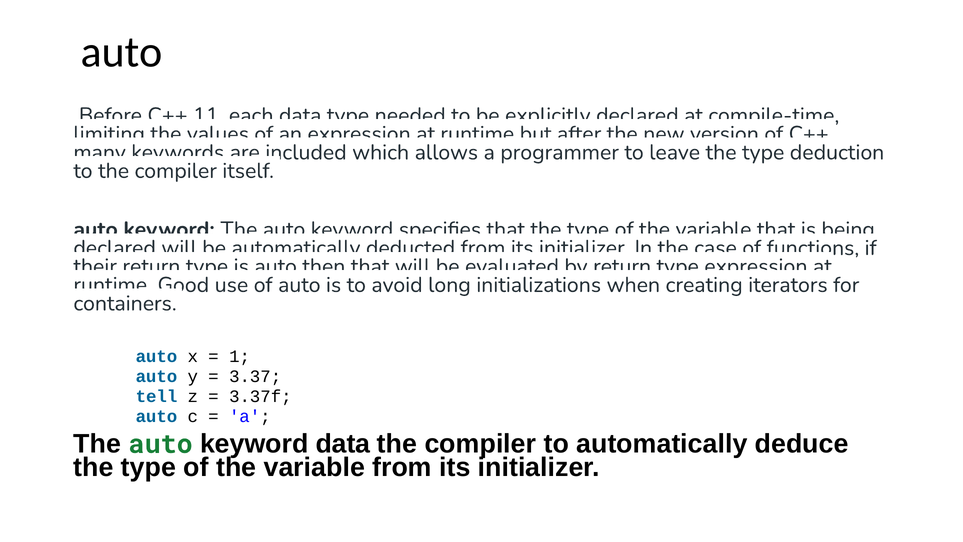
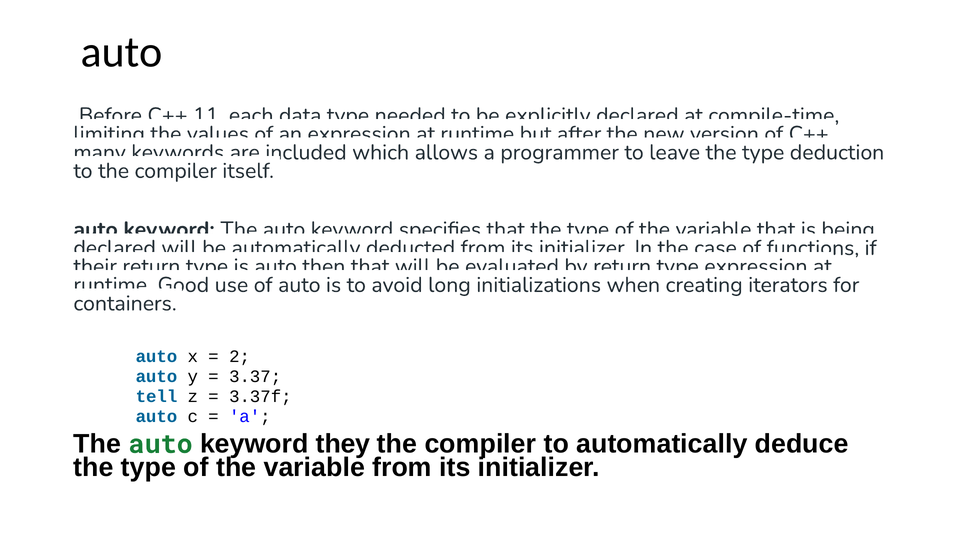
1: 1 -> 2 (240, 356)
keyword data: data -> they (343, 444)
